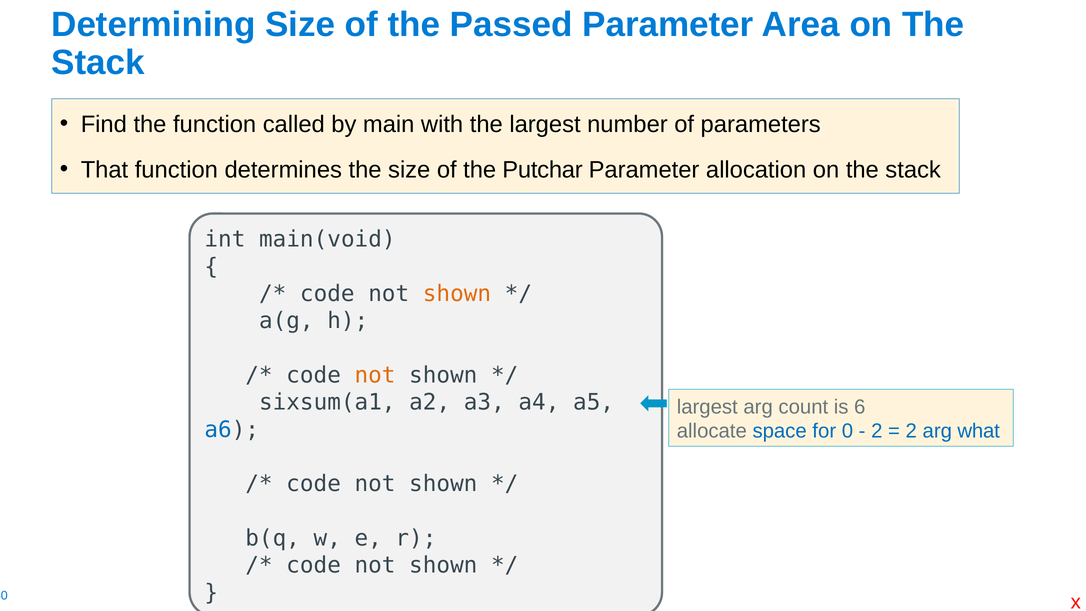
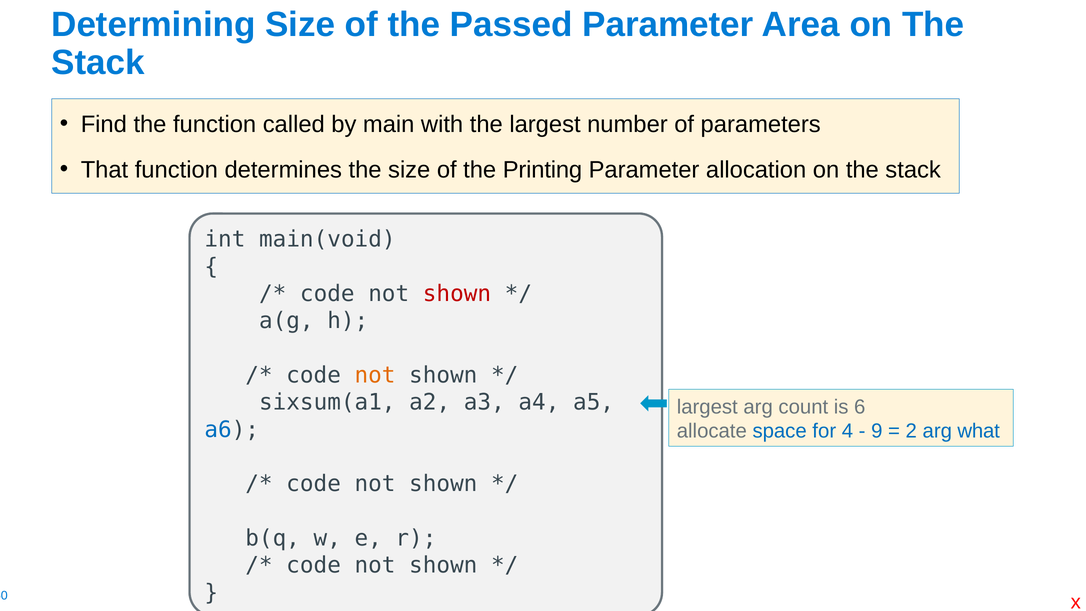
Putchar: Putchar -> Printing (542, 170)
shown colour: orange -> red (457, 294)
0: 0 -> 4 (847, 431)
2: 2 -> 9 (877, 431)
